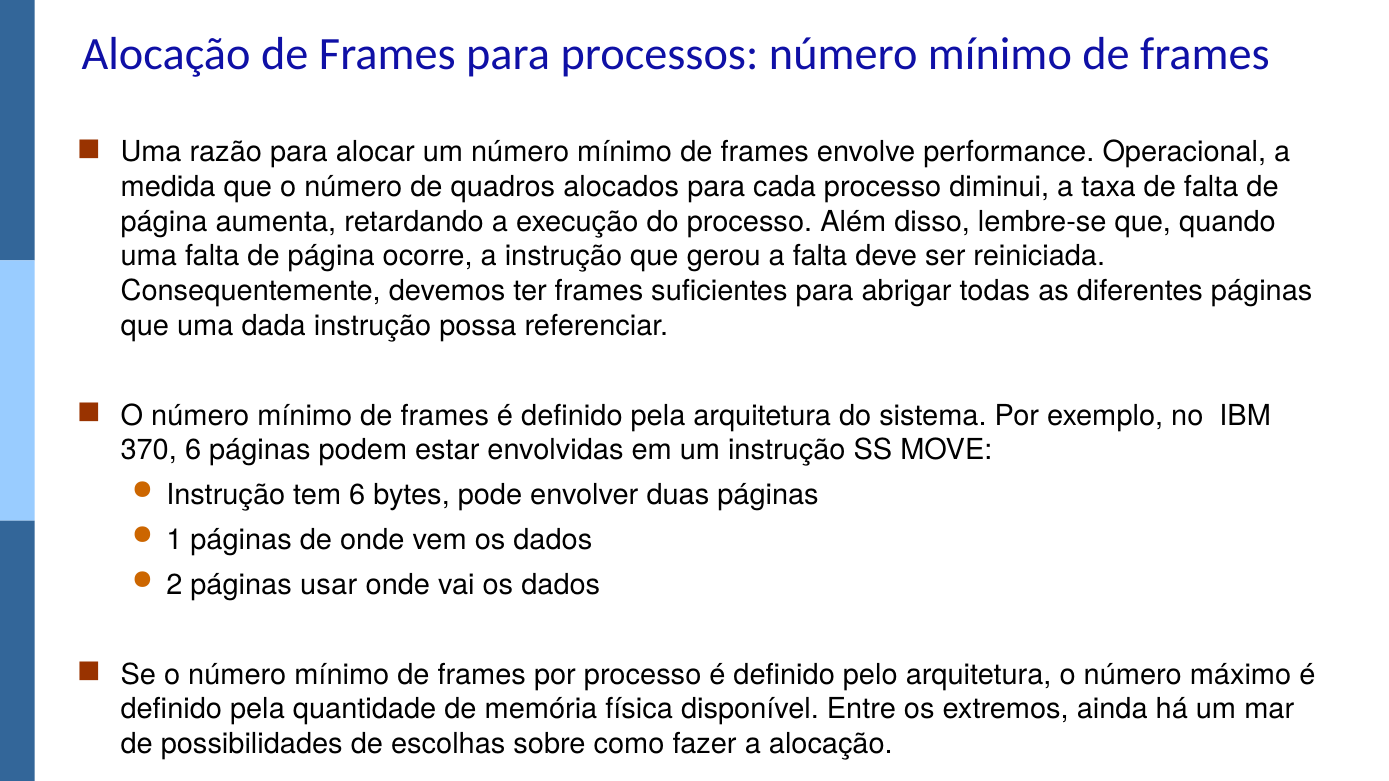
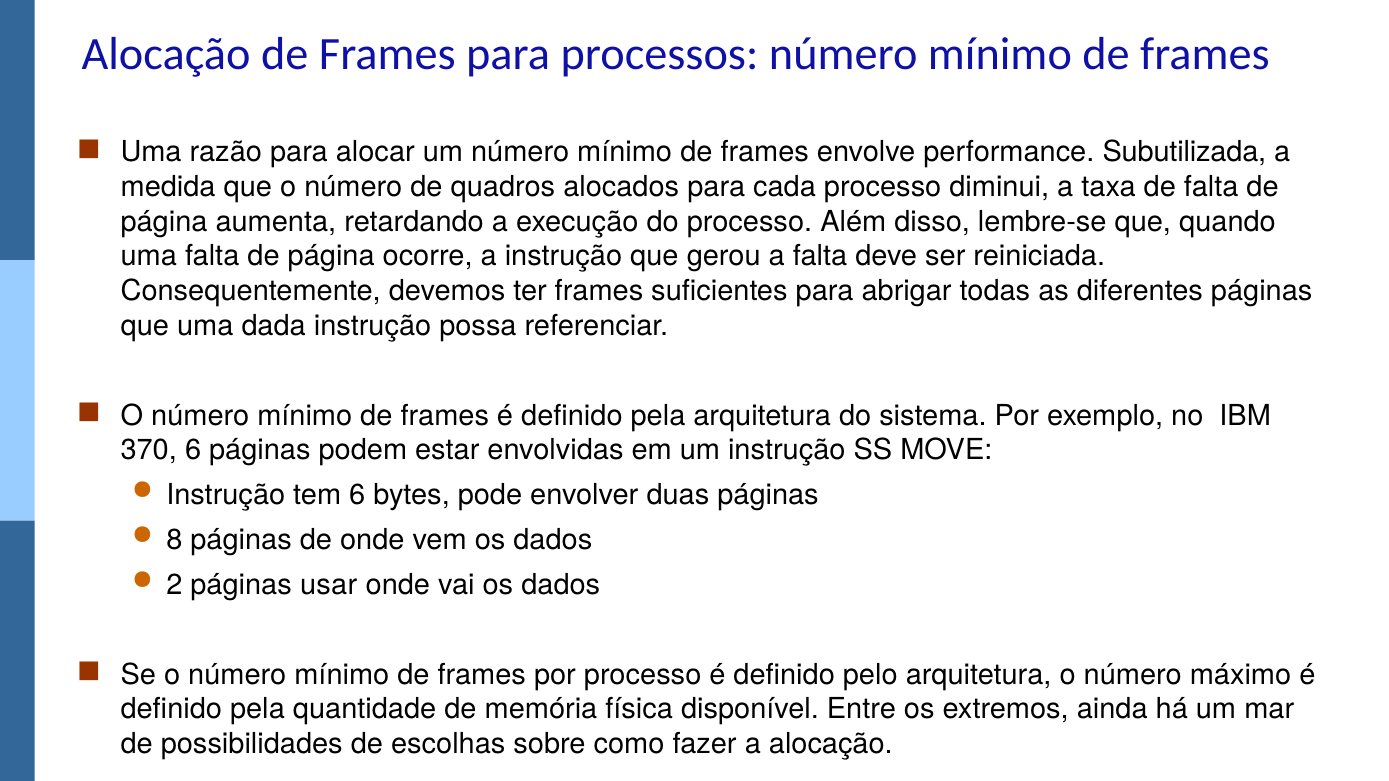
Operacional: Operacional -> Subutilizada (1184, 152)
1: 1 -> 8 (174, 540)
